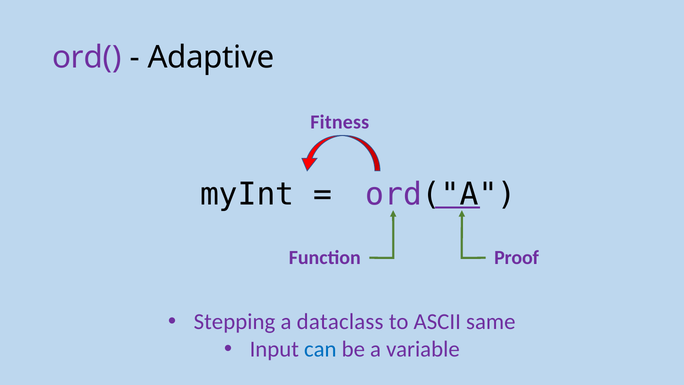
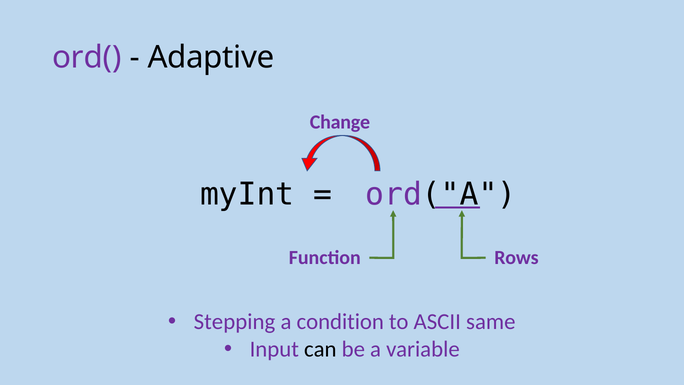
Fitness: Fitness -> Change (340, 122)
Proof: Proof -> Rows (516, 257)
dataclass: dataclass -> condition (340, 322)
can colour: blue -> black (320, 349)
